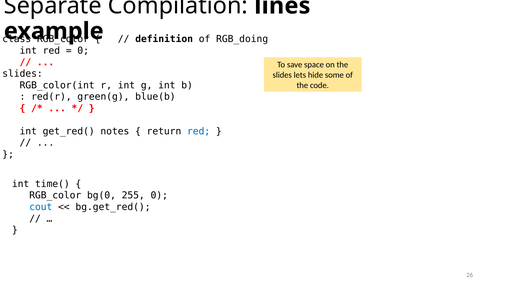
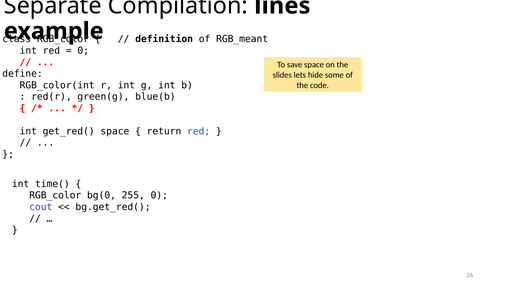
RGB_doing: RGB_doing -> RGB_meant (242, 39)
slides: slides -> define (23, 74)
get_red( notes: notes -> space (115, 131)
cout colour: blue -> purple (41, 207)
